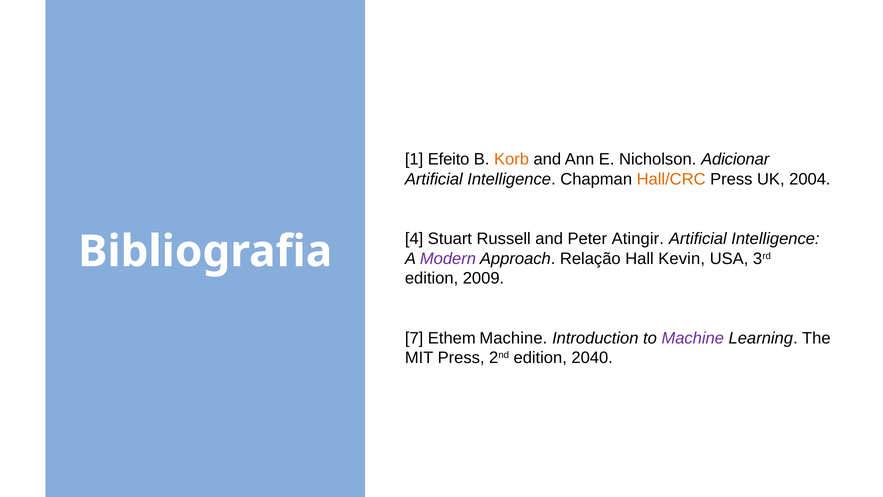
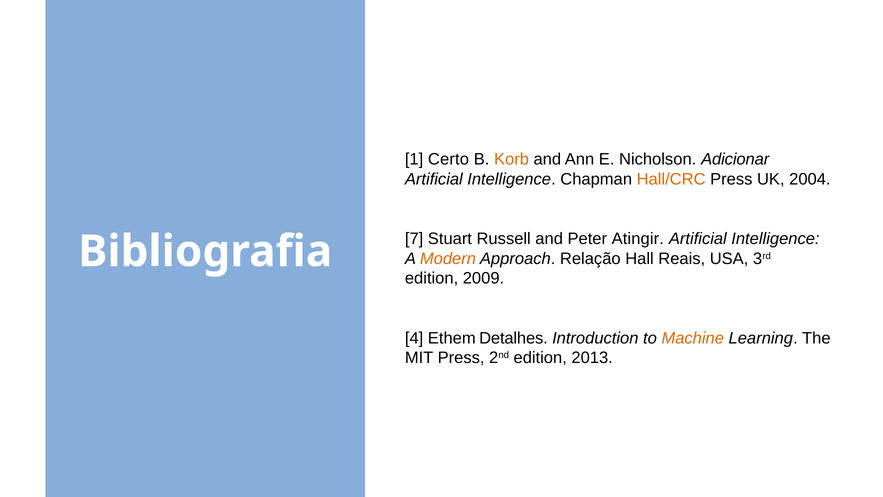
Efeito: Efeito -> Certo (448, 159)
4: 4 -> 7 (414, 239)
Modern colour: purple -> orange (448, 258)
Kevin: Kevin -> Reais (682, 258)
7: 7 -> 4 (414, 338)
Ethem Machine: Machine -> Detalhes (513, 338)
Machine colour: purple -> orange (693, 338)
2040: 2040 -> 2013 (592, 358)
